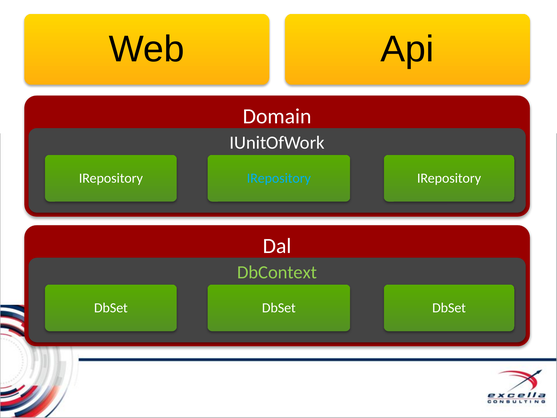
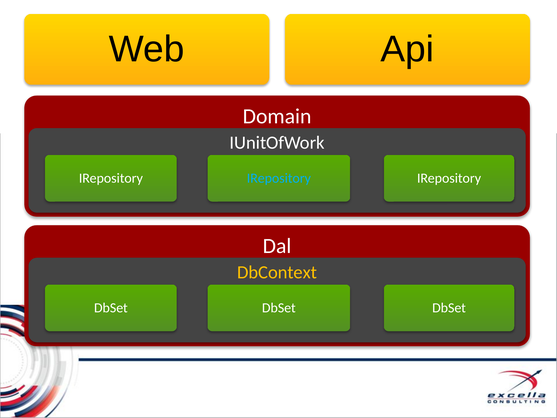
DbContext colour: light green -> yellow (277, 272)
